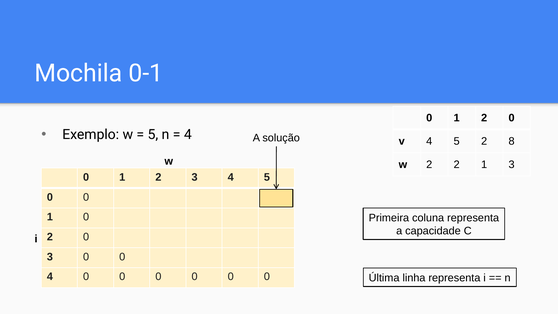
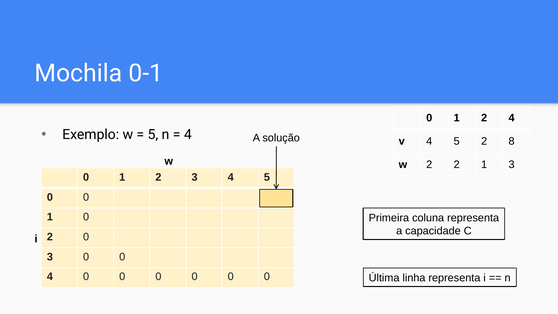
1 2 0: 0 -> 4 (512, 118)
